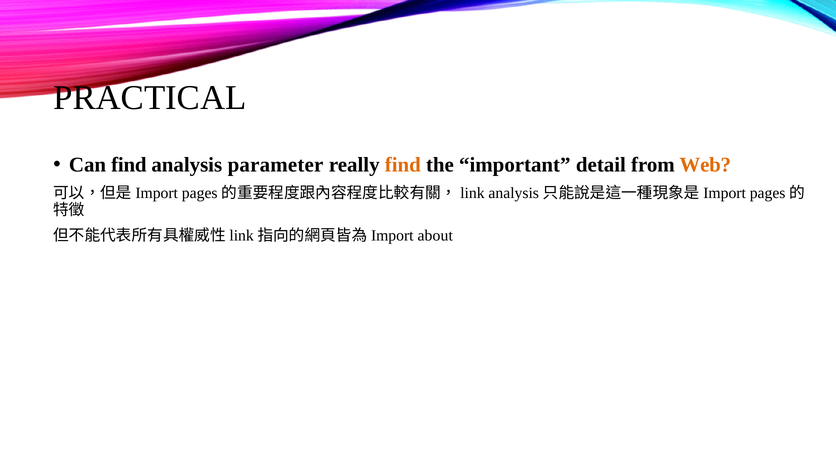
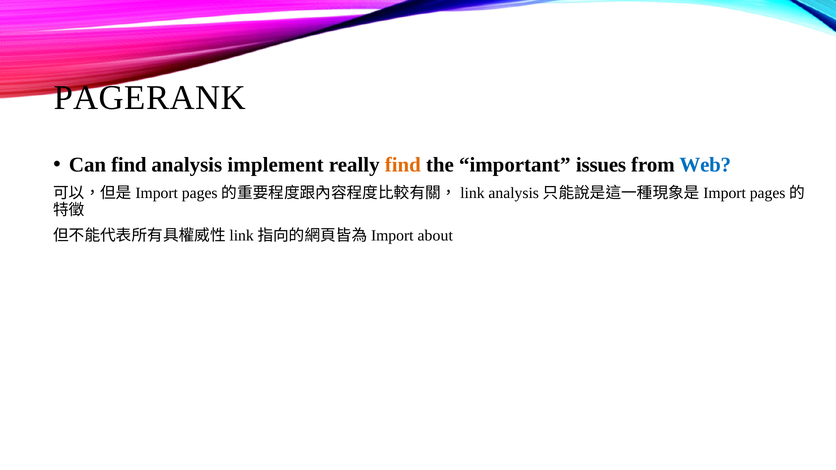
PRACTICAL: PRACTICAL -> PAGERANK (150, 98)
parameter: parameter -> implement (276, 165)
detail: detail -> issues (601, 165)
Web colour: orange -> blue (705, 165)
